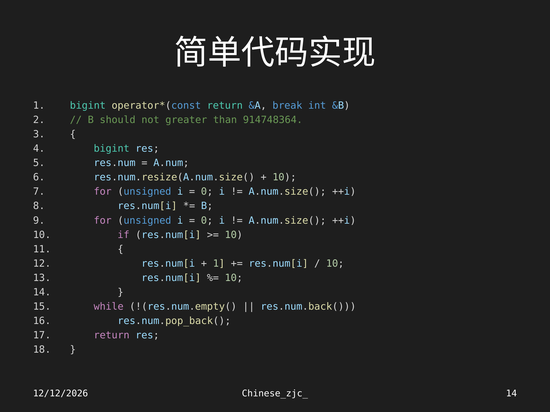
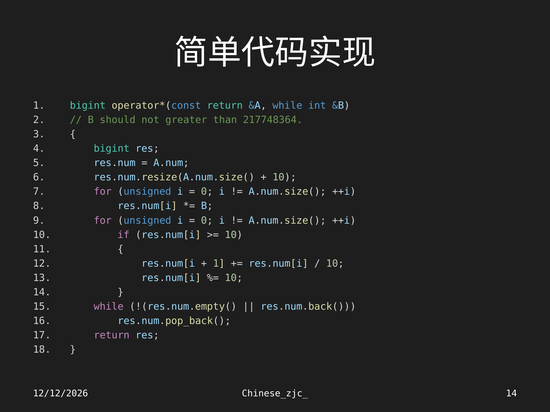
&A break: break -> while (287, 106)
914748364: 914748364 -> 217748364 (273, 120)
